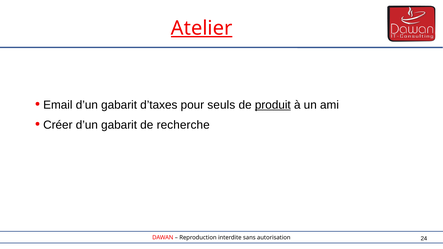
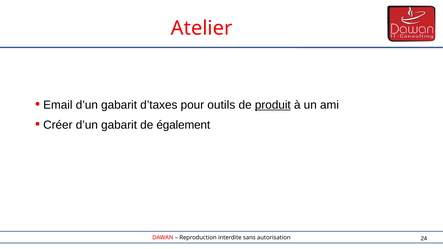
Atelier underline: present -> none (202, 28)
seuls: seuls -> outils (221, 105)
recherche: recherche -> également (183, 125)
